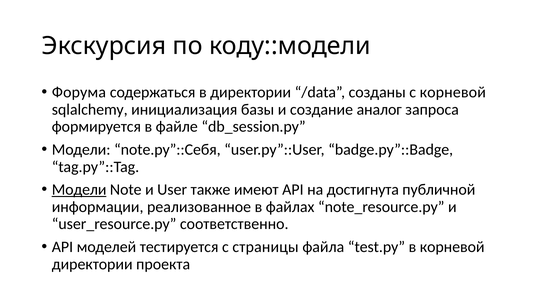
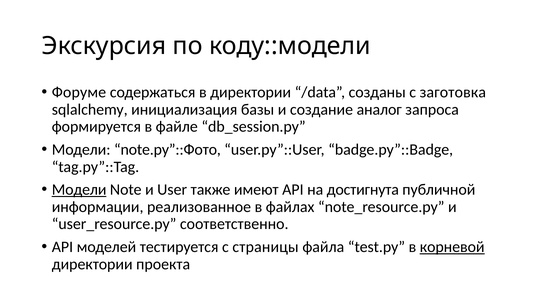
Форума: Форума -> Форуме (79, 92)
с корневой: корневой -> заготовка (453, 92)
note.py”::Себя: note.py”::Себя -> note.py”::Фото (167, 149)
корневой underline: none -> present (452, 247)
